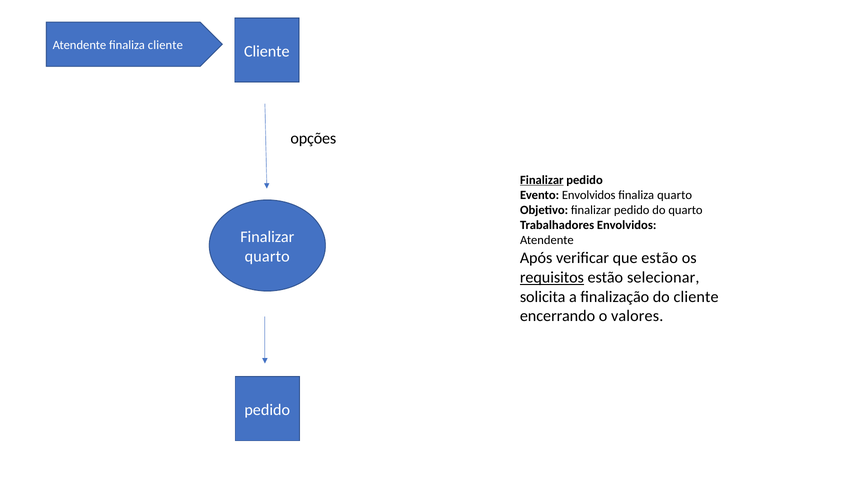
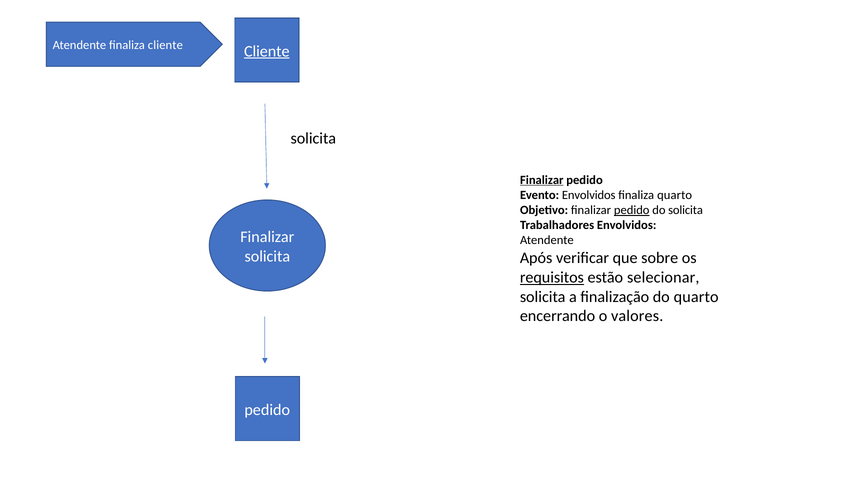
Cliente underline: none -> present (267, 51)
opções: opções -> solicita (313, 138)
pedido underline: none -> present (632, 210)
do quarto: quarto -> solicita (686, 210)
quarto: quarto -> solicita (267, 256)
que estão: estão -> sobre (660, 258)
do cliente: cliente -> quarto (696, 297)
